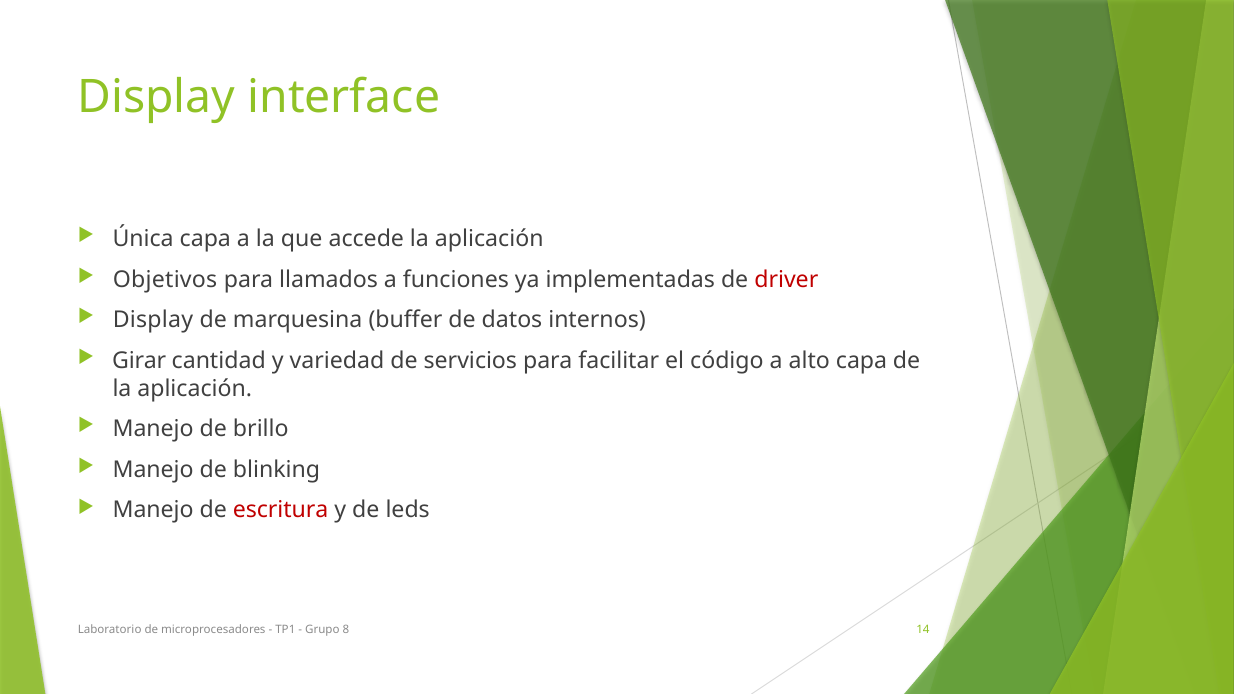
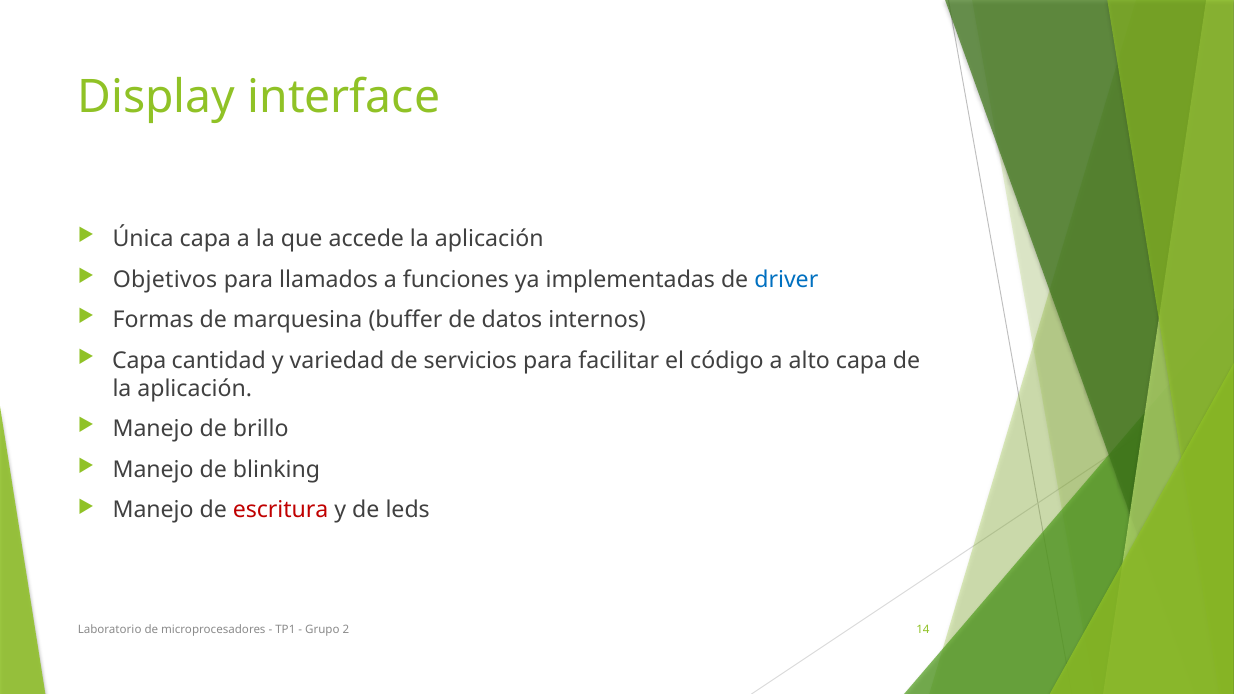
driver colour: red -> blue (786, 279)
Display: Display -> Formas (153, 320)
Girar: Girar -> Capa (139, 361)
8: 8 -> 2 (346, 630)
